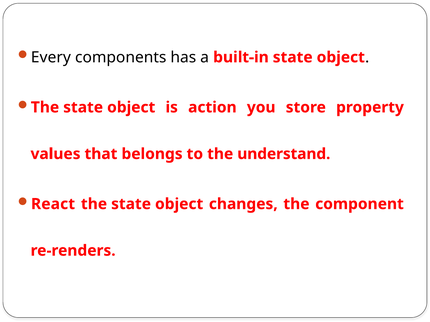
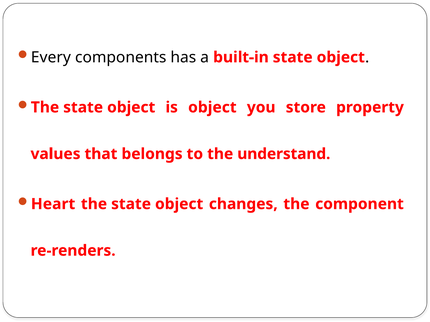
is action: action -> object (212, 107)
React: React -> Heart (53, 204)
